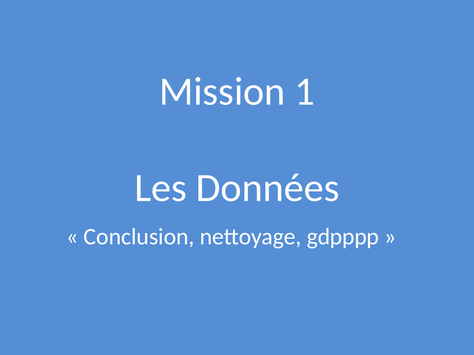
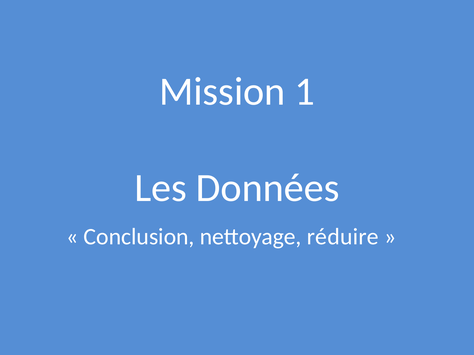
gdpppp: gdpppp -> réduire (343, 237)
